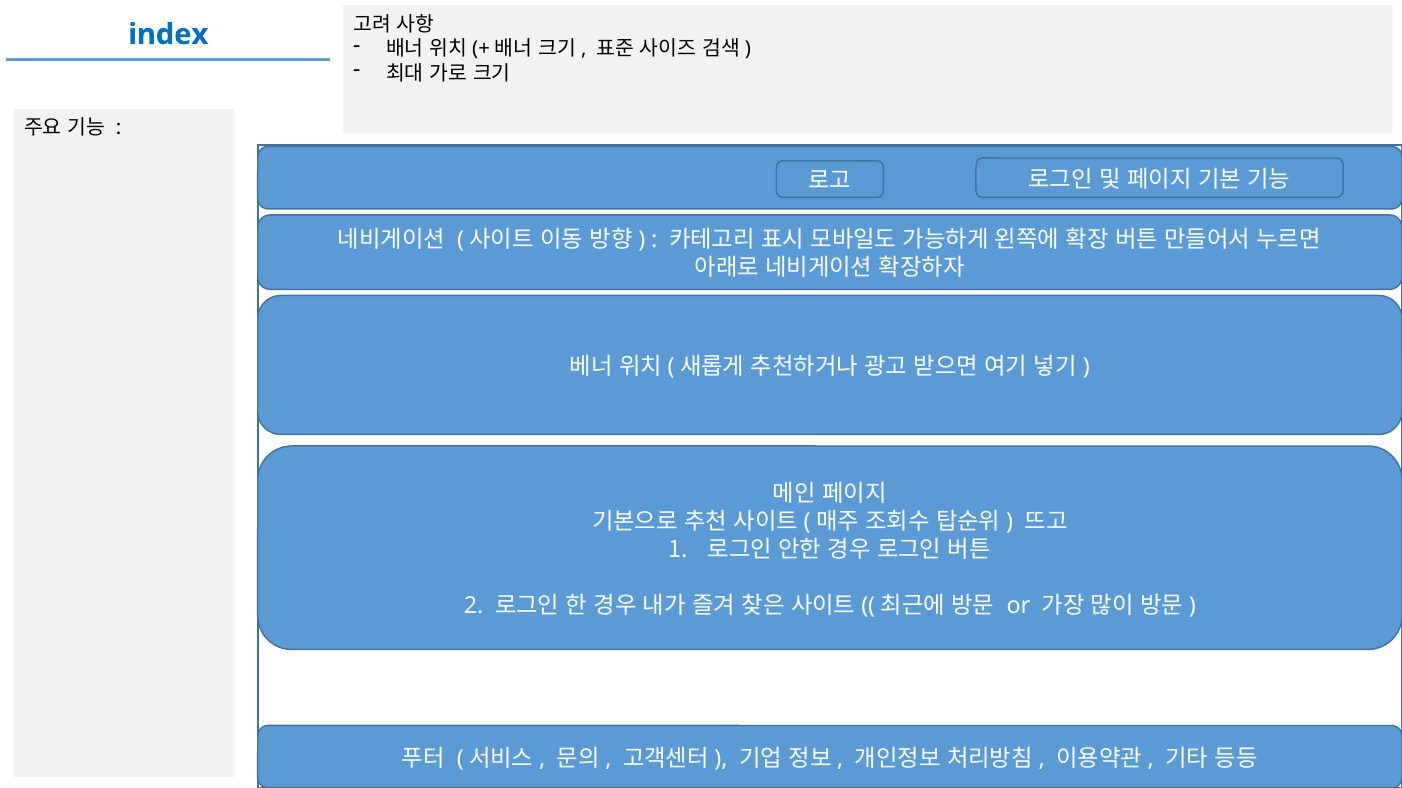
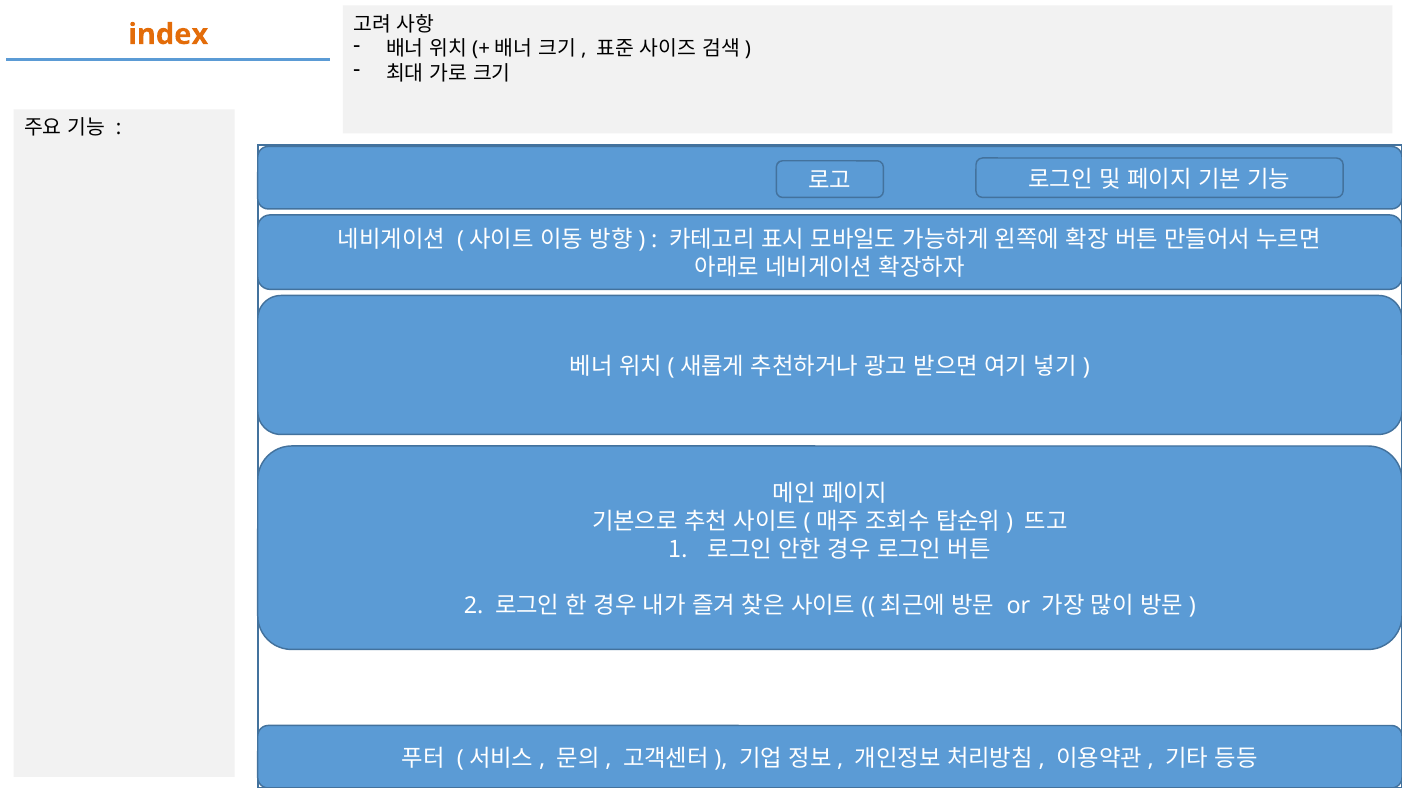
index colour: blue -> orange (168, 34)
